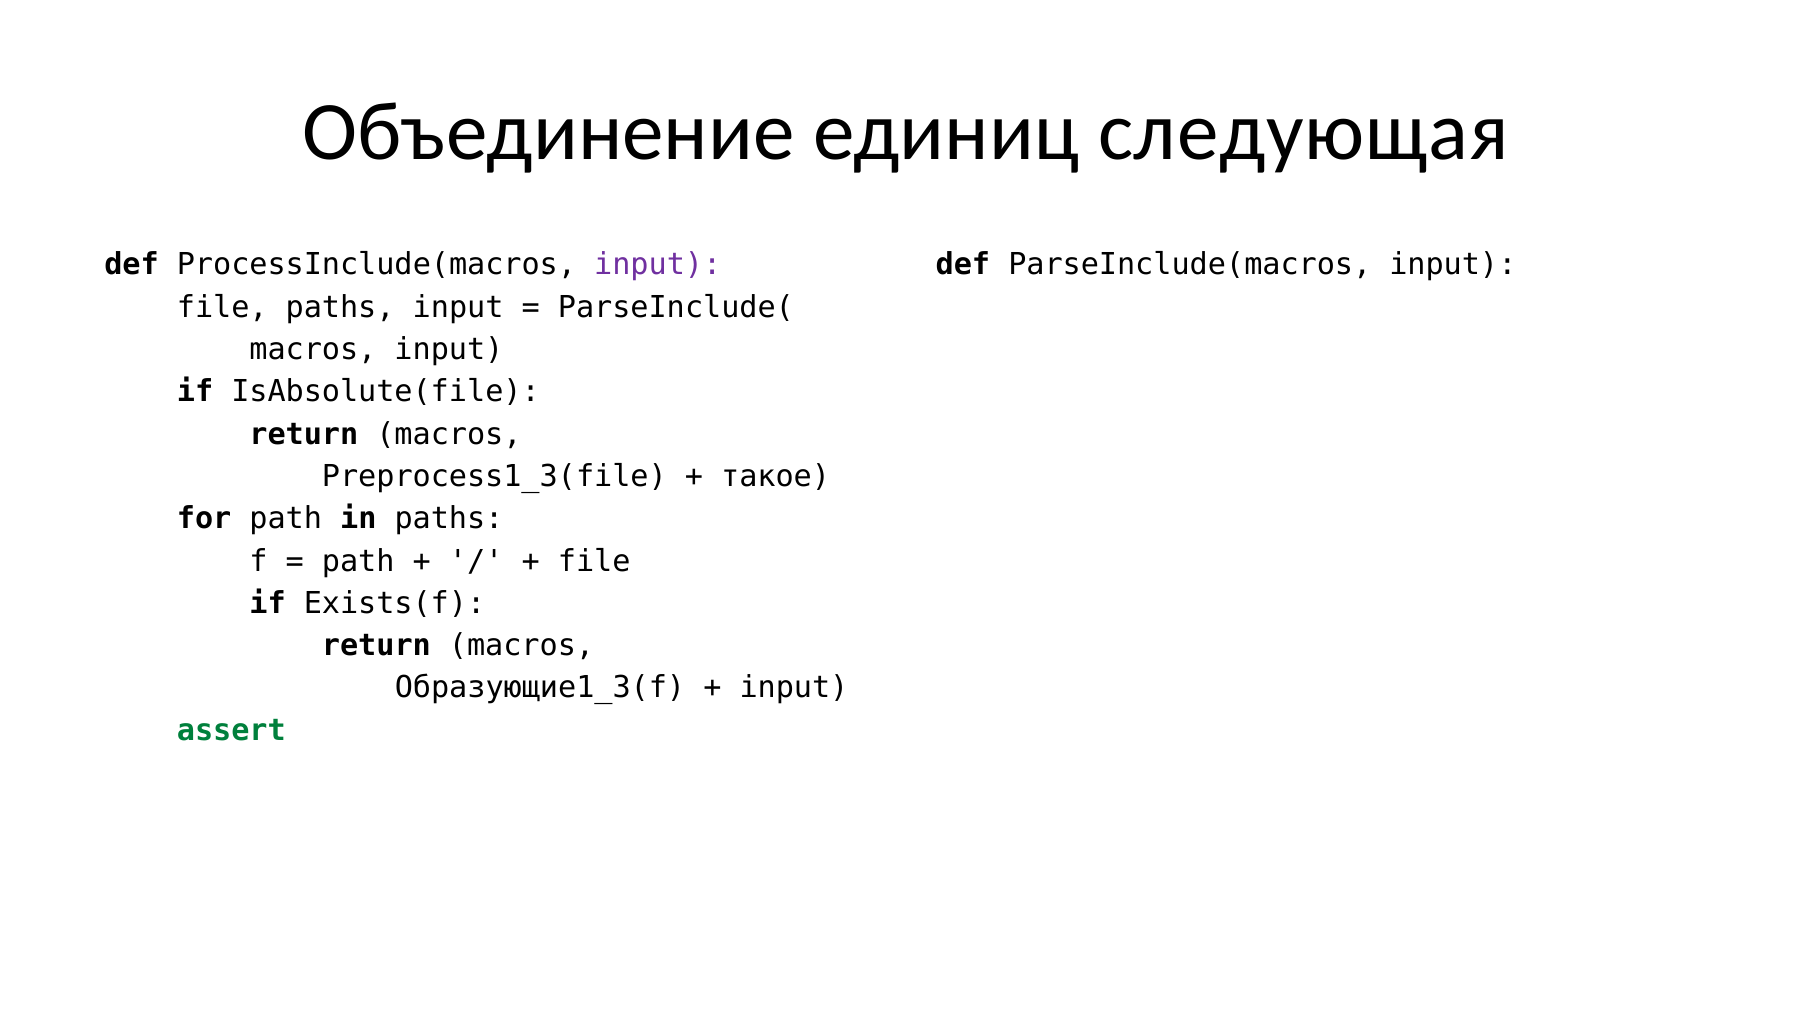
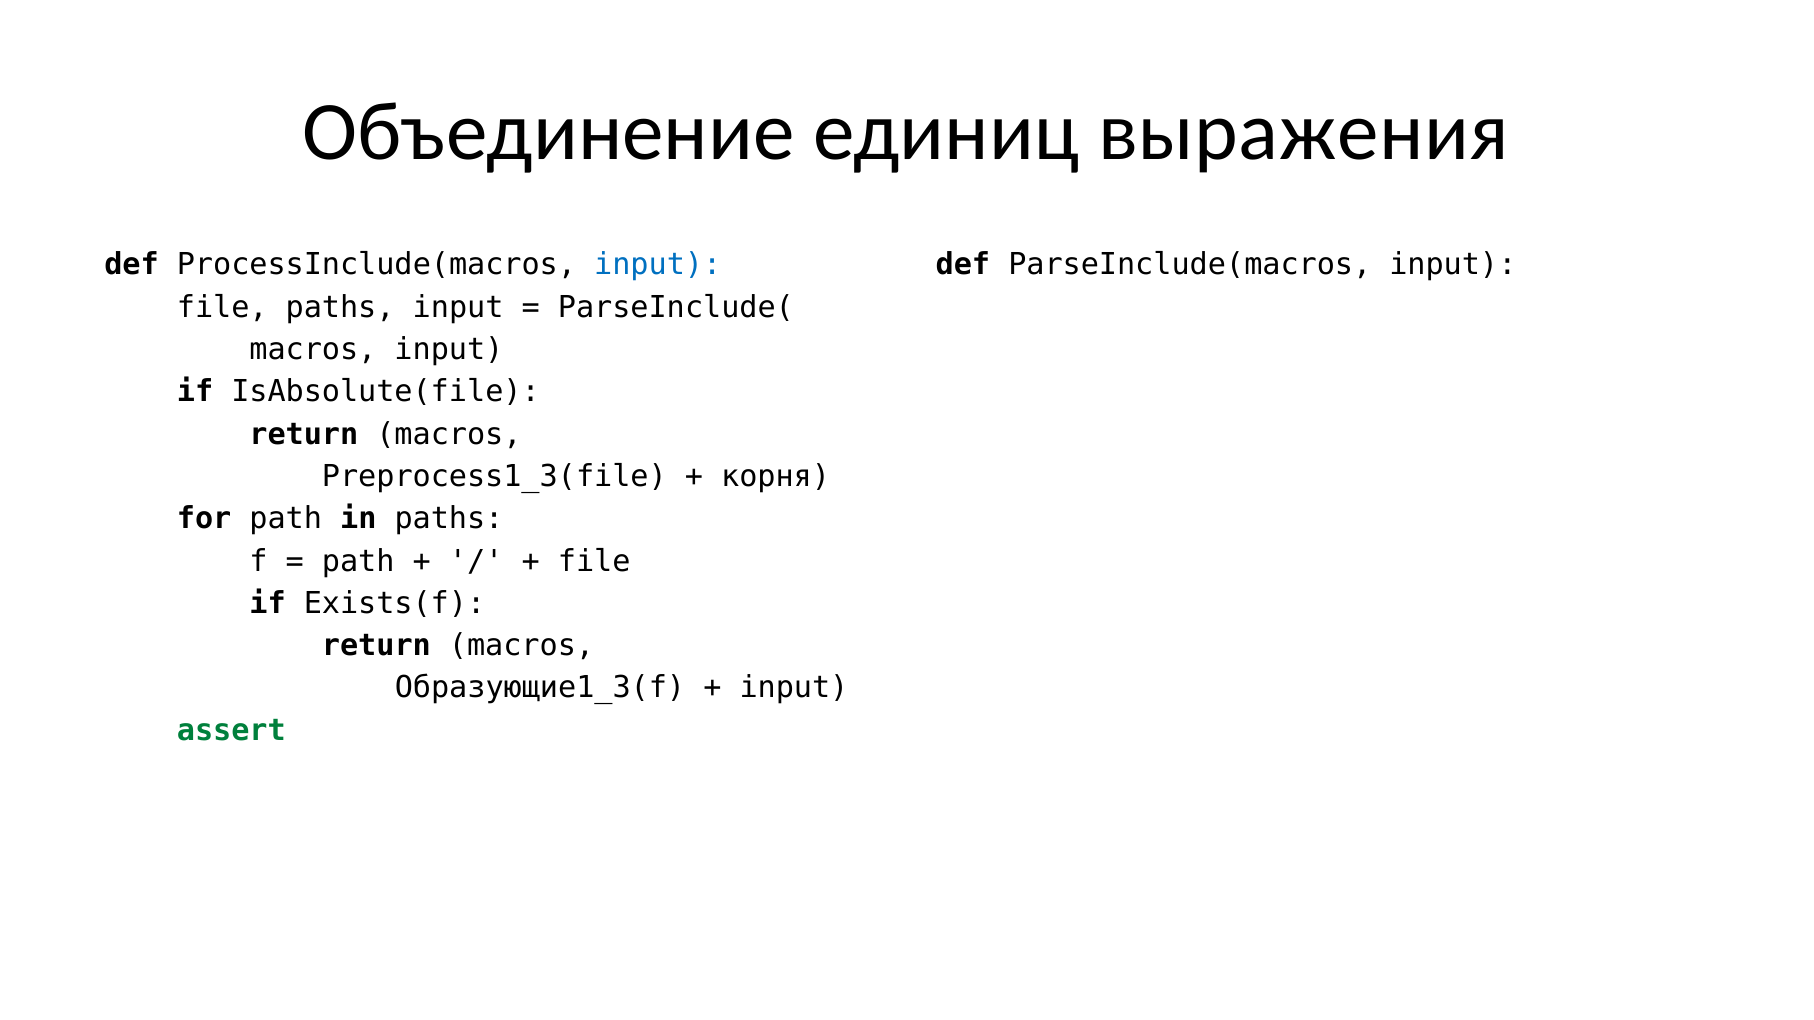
следующая: следующая -> выражения (1304, 132)
input colour: purple -> blue (658, 265)
такое: такое -> корня (776, 477)
